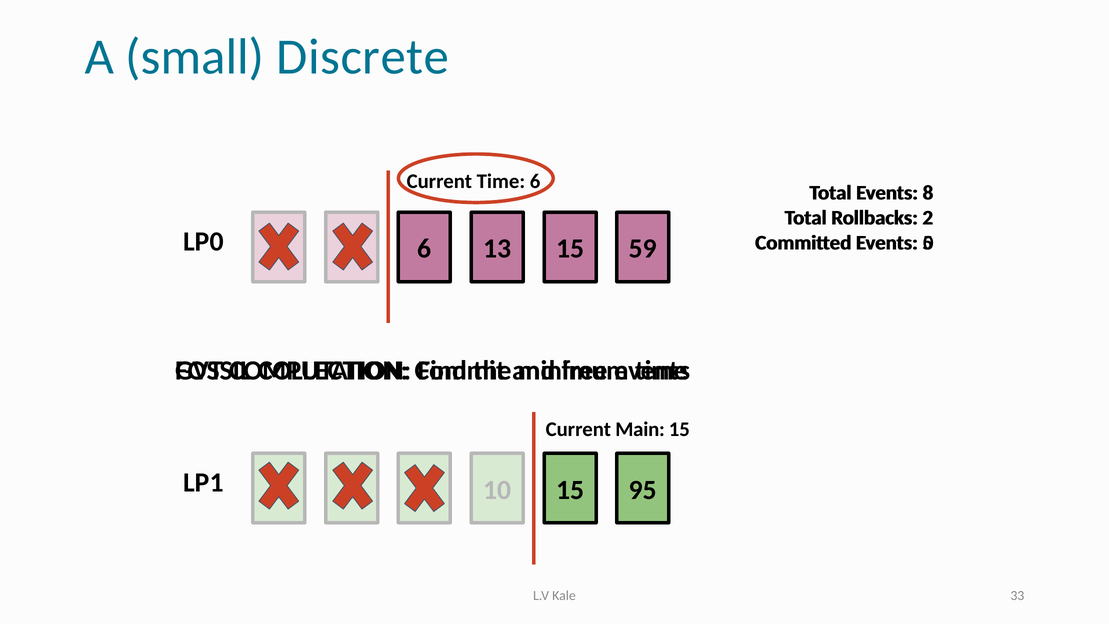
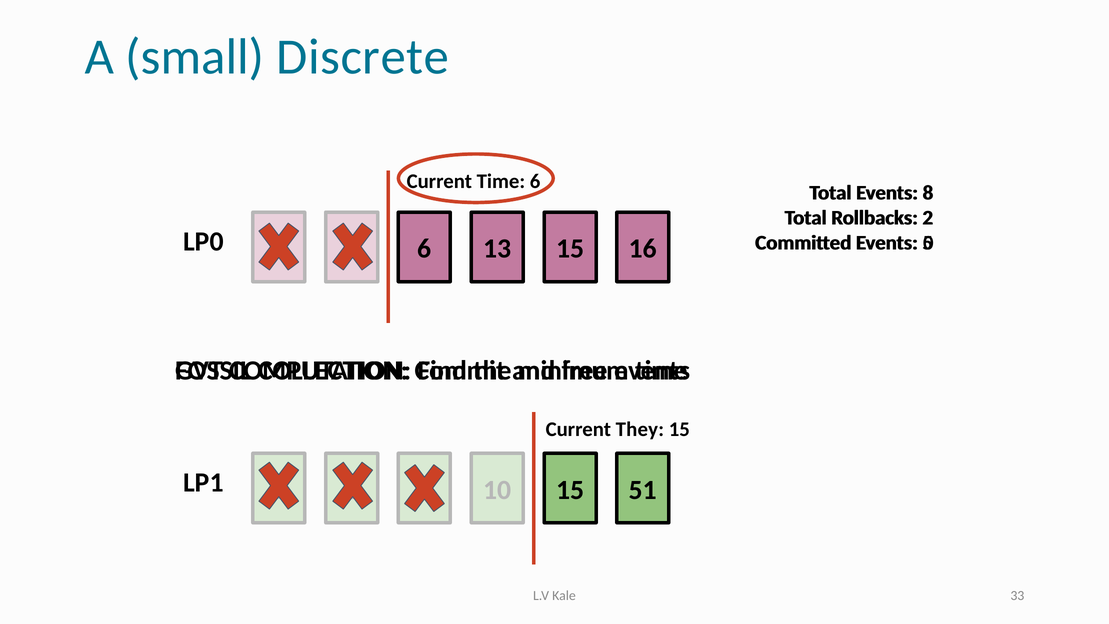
59: 59 -> 16 (643, 249)
Main: Main -> They (640, 429)
95: 95 -> 51 (643, 490)
